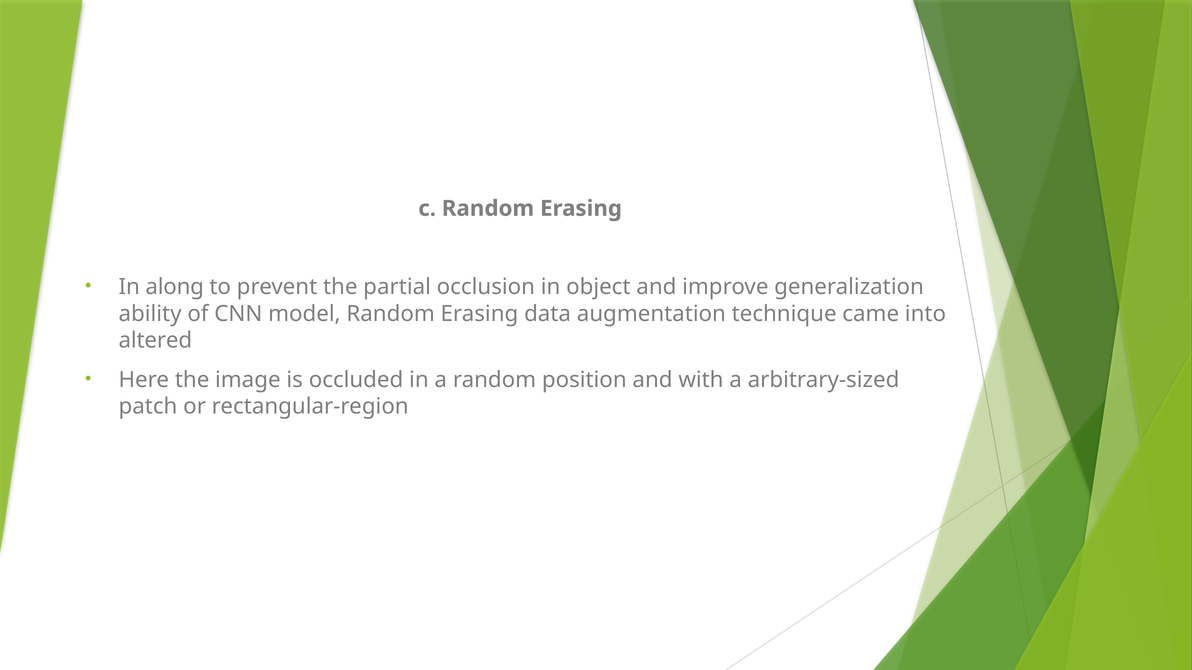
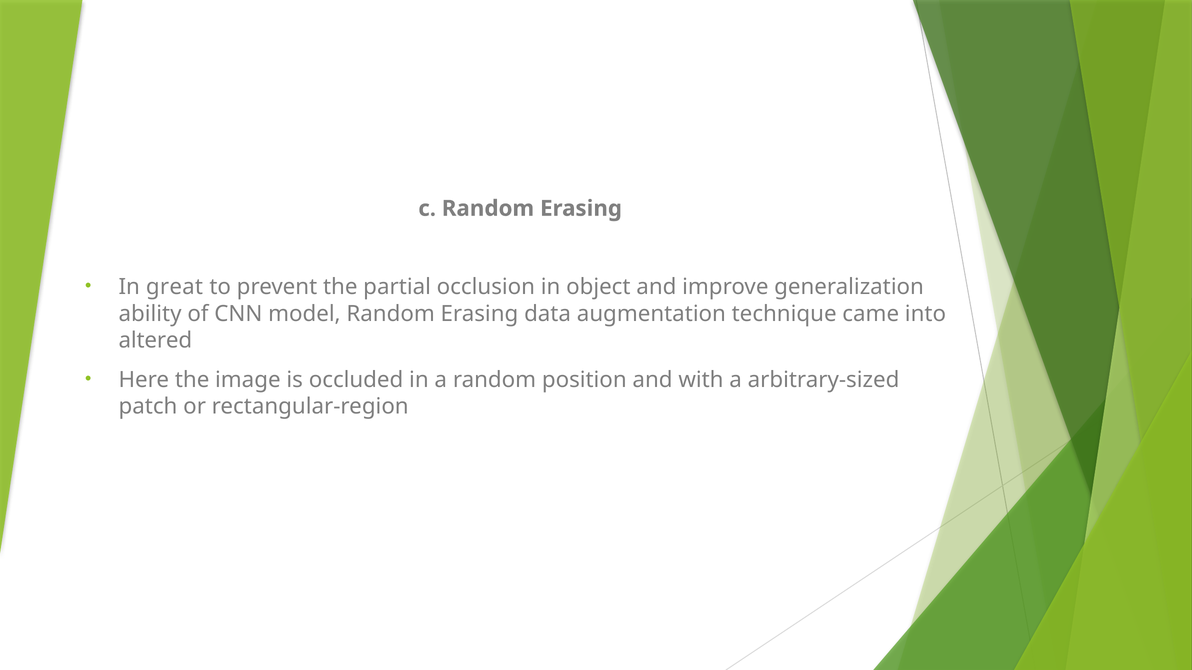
along: along -> great (175, 287)
